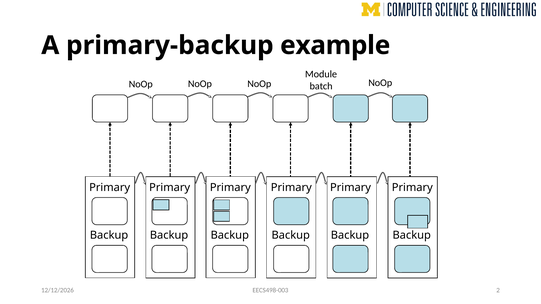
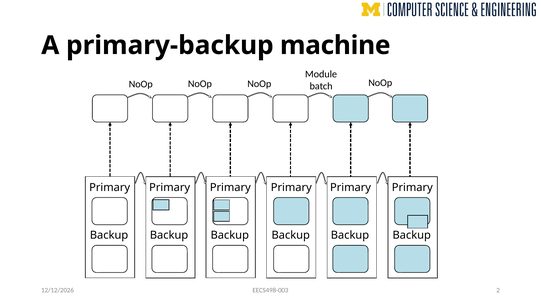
example: example -> machine (335, 45)
